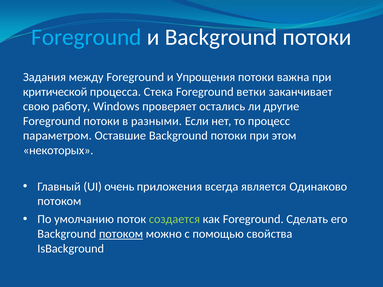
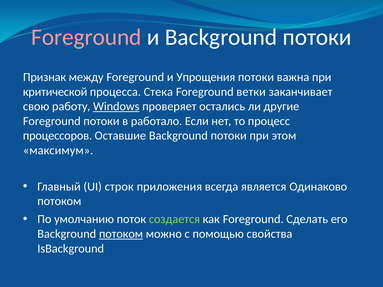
Foreground colour: light blue -> pink (86, 37)
Задания: Задания -> Признак (45, 77)
Windows underline: none -> present (116, 106)
разными: разными -> работало (157, 121)
параметром: параметром -> процессоров (57, 136)
некоторых: некоторых -> максимум (58, 150)
очень: очень -> строк (119, 187)
